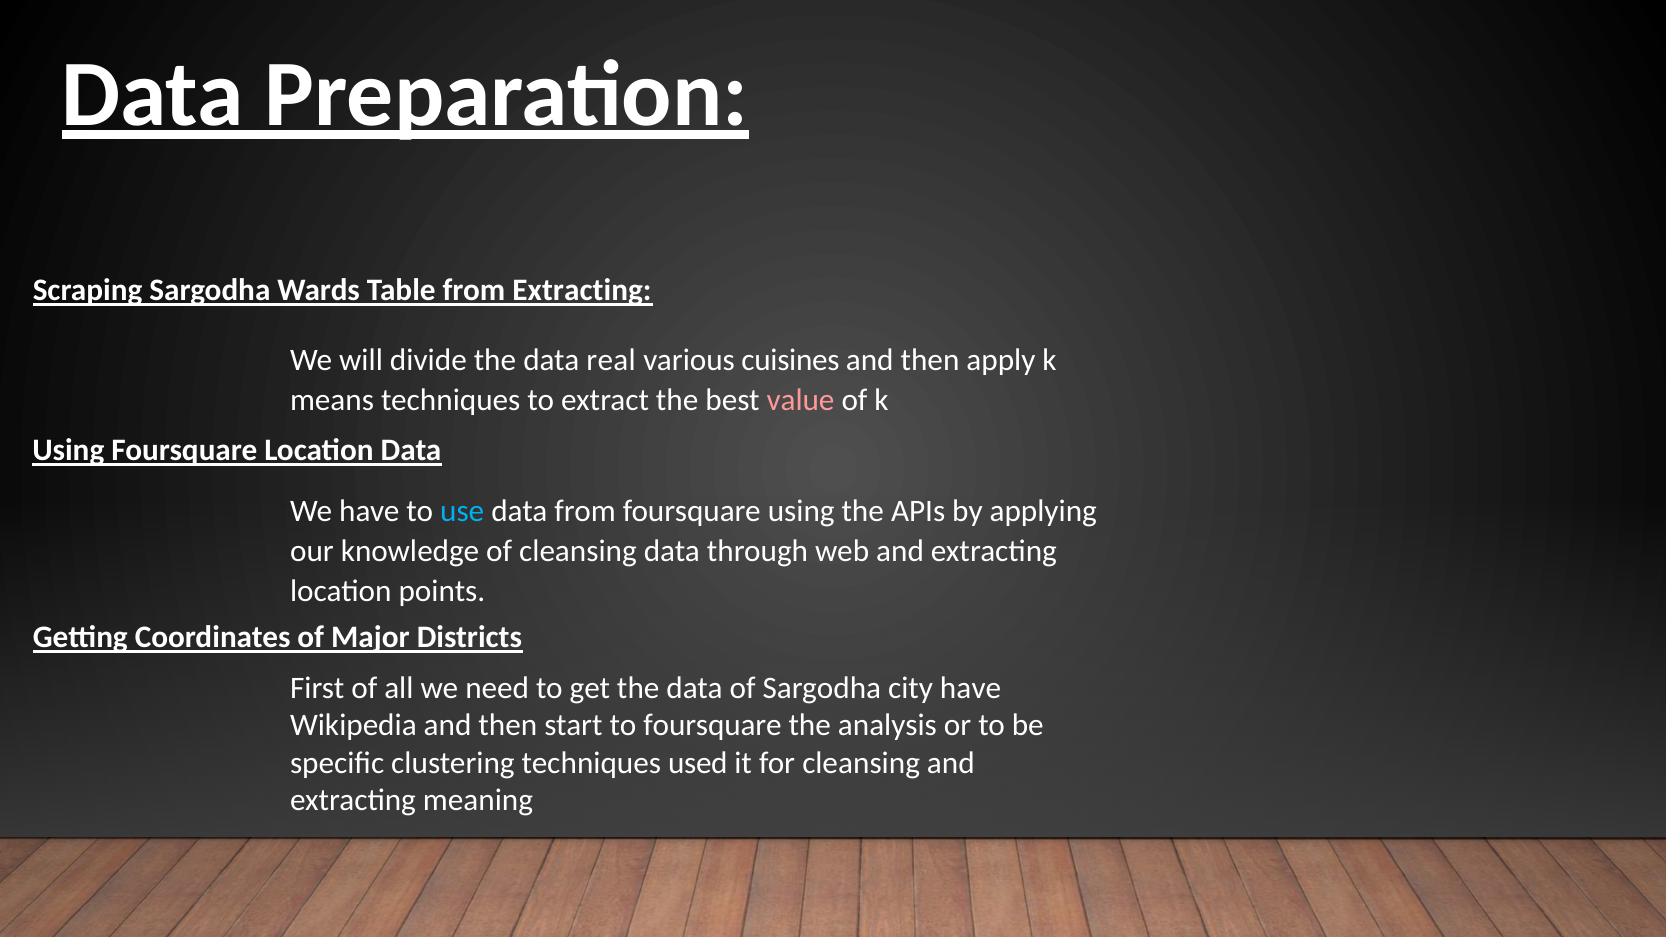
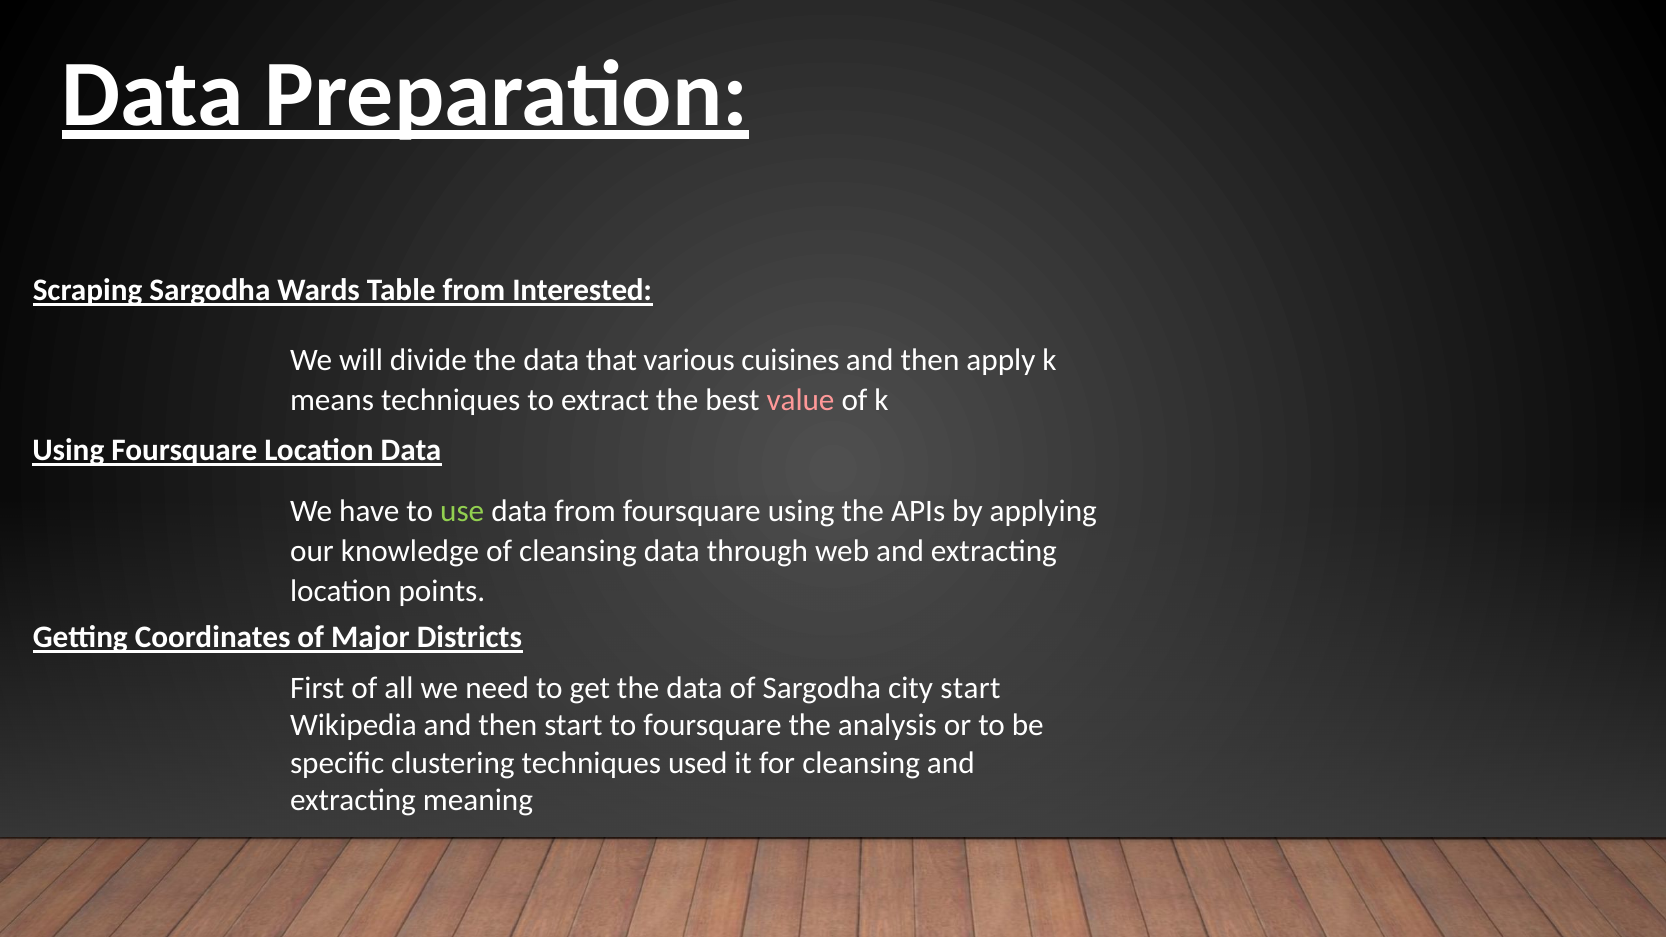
from Extracting: Extracting -> Interested (582, 291)
real: real -> that (611, 360)
use colour: light blue -> light green (462, 511)
city have: have -> start (970, 688)
